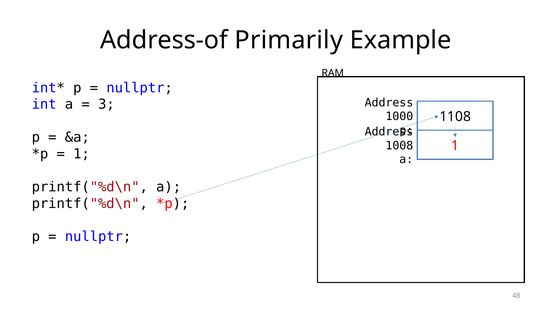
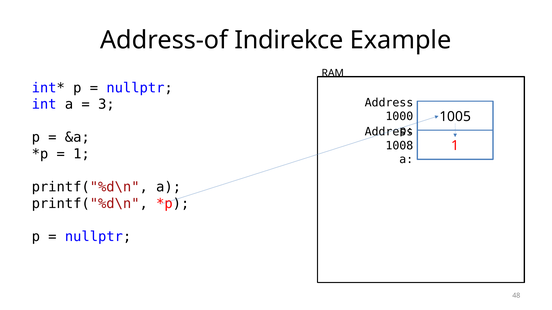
Primarily: Primarily -> Indirekce (289, 40)
1108: 1108 -> 1005 (455, 117)
